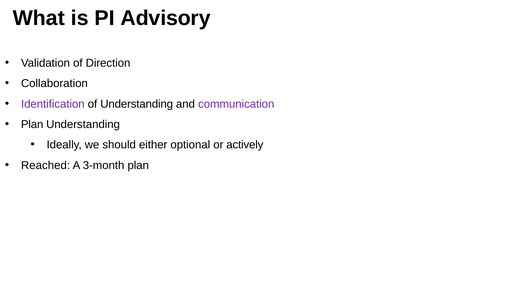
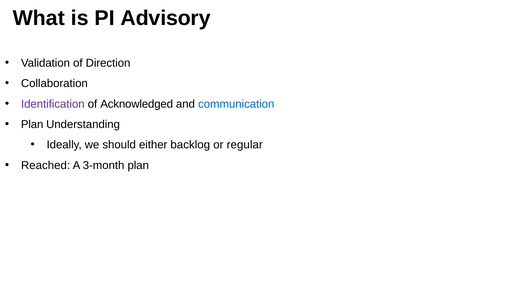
of Understanding: Understanding -> Acknowledged (137, 104)
communication colour: purple -> blue (236, 104)
optional: optional -> backlog (190, 145)
actively: actively -> regular (245, 145)
